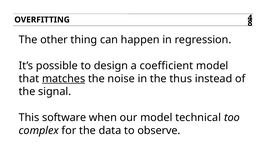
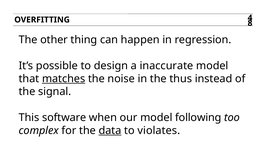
coefficient: coefficient -> inaccurate (166, 66)
technical: technical -> following (198, 118)
data underline: none -> present (110, 131)
observe: observe -> violates (159, 131)
